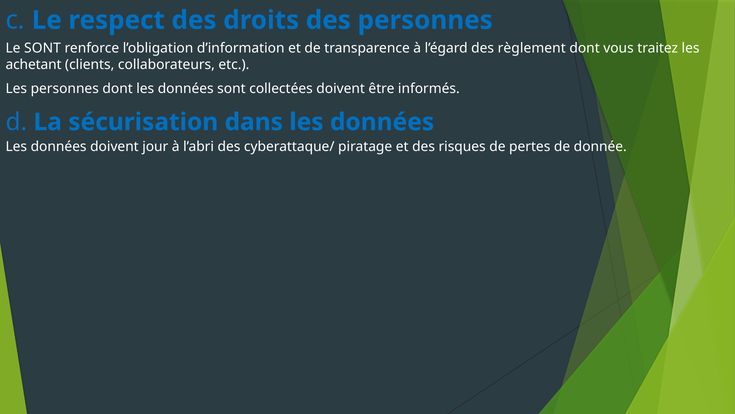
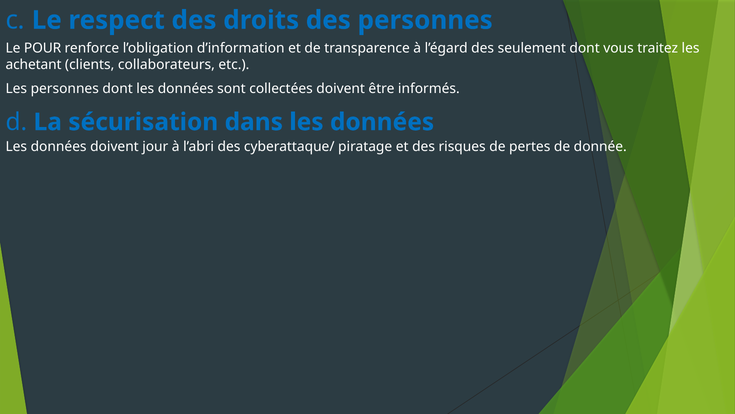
Le SONT: SONT -> POUR (43, 48)
règlement: règlement -> seulement (532, 48)
